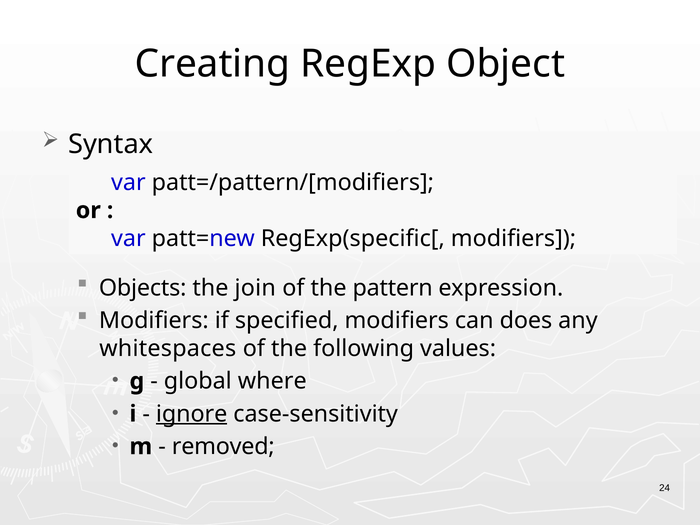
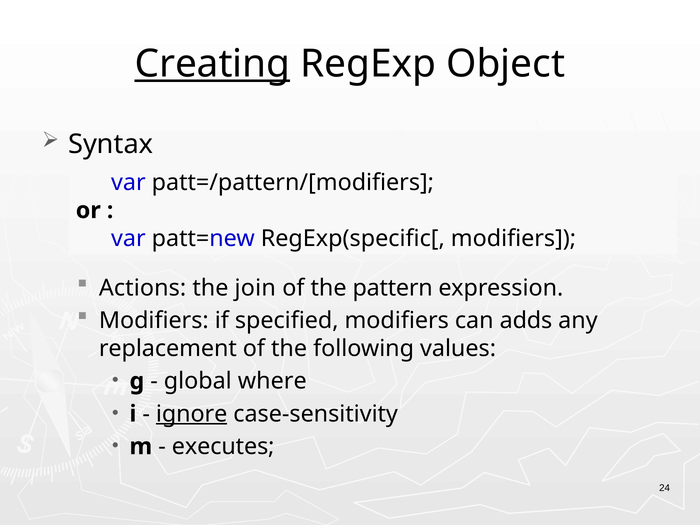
Creating underline: none -> present (212, 64)
Objects: Objects -> Actions (143, 288)
does: does -> adds (526, 320)
whitespaces: whitespaces -> replacement (168, 348)
removed: removed -> executes (223, 446)
